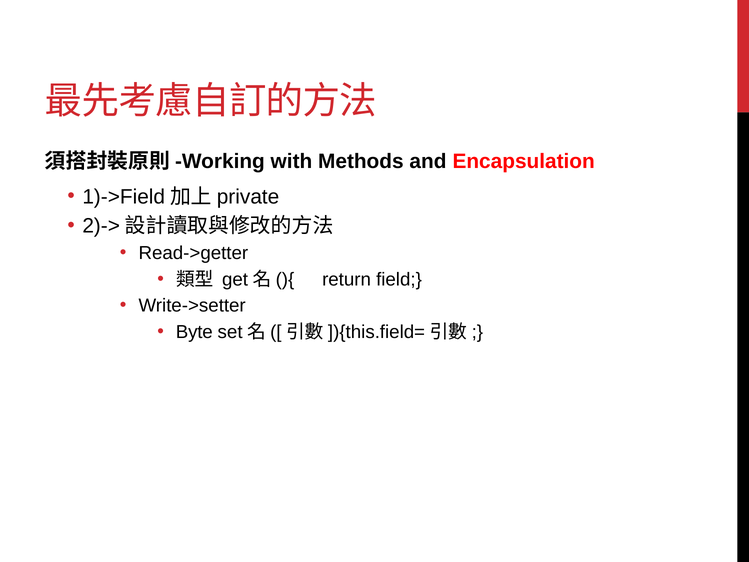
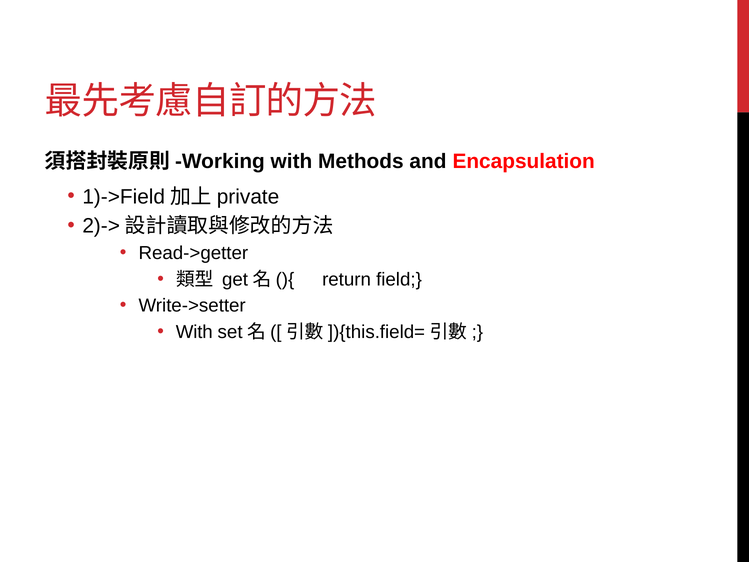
Byte: Byte -> With (194, 332)
